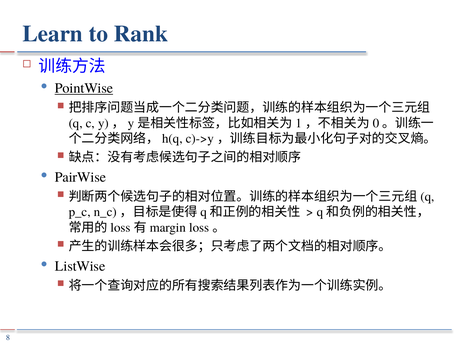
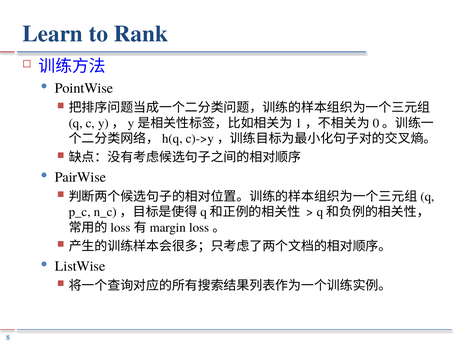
PointWise underline: present -> none (84, 88)
